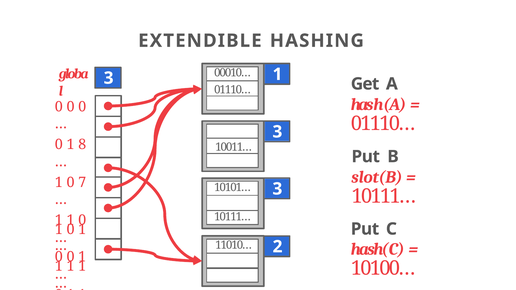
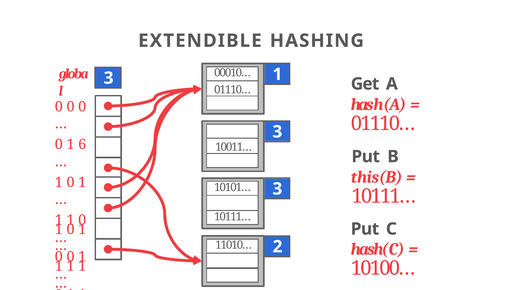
8: 8 -> 6 (82, 145)
slot(B: slot(B -> this(B (377, 177)
7: 7 -> 1 (82, 183)
